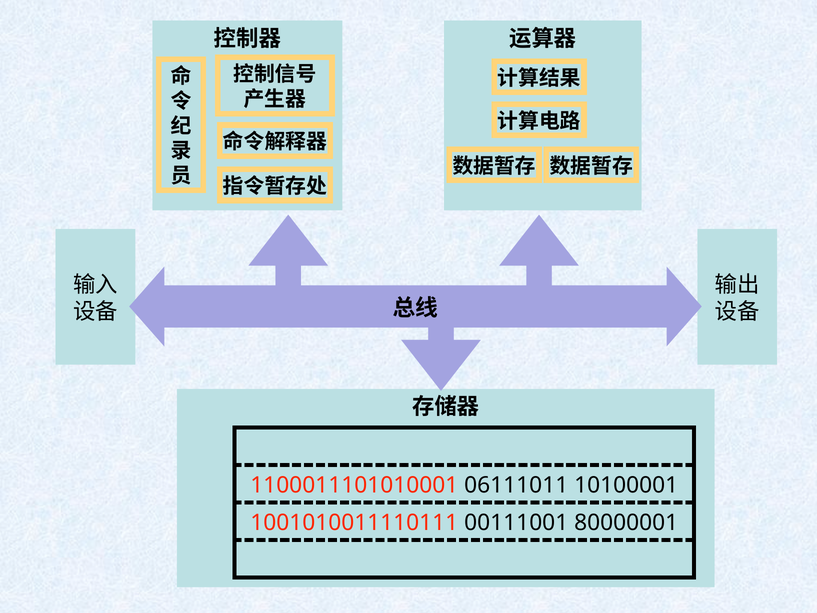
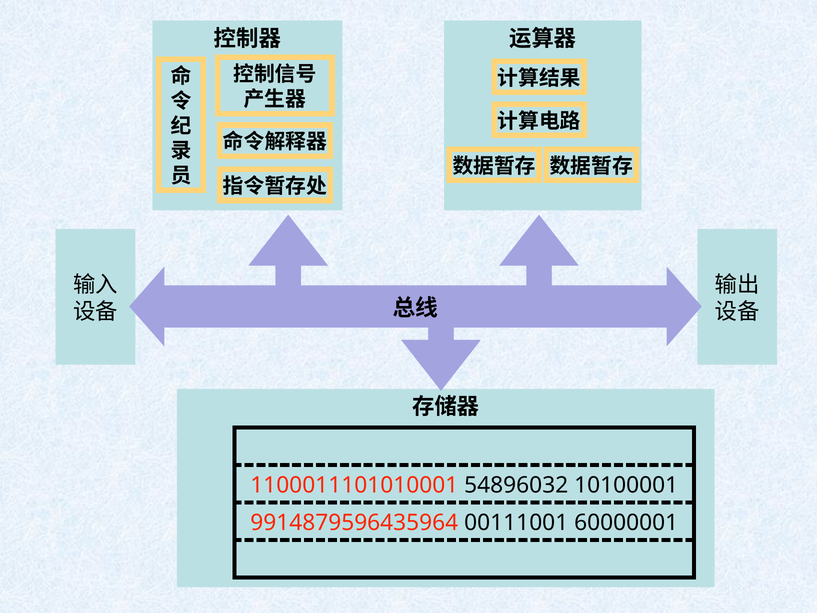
06111011: 06111011 -> 54896032 (516, 485)
1001010011110111: 1001010011110111 -> 9914879596435964 (354, 522)
80000001: 80000001 -> 60000001 (626, 522)
